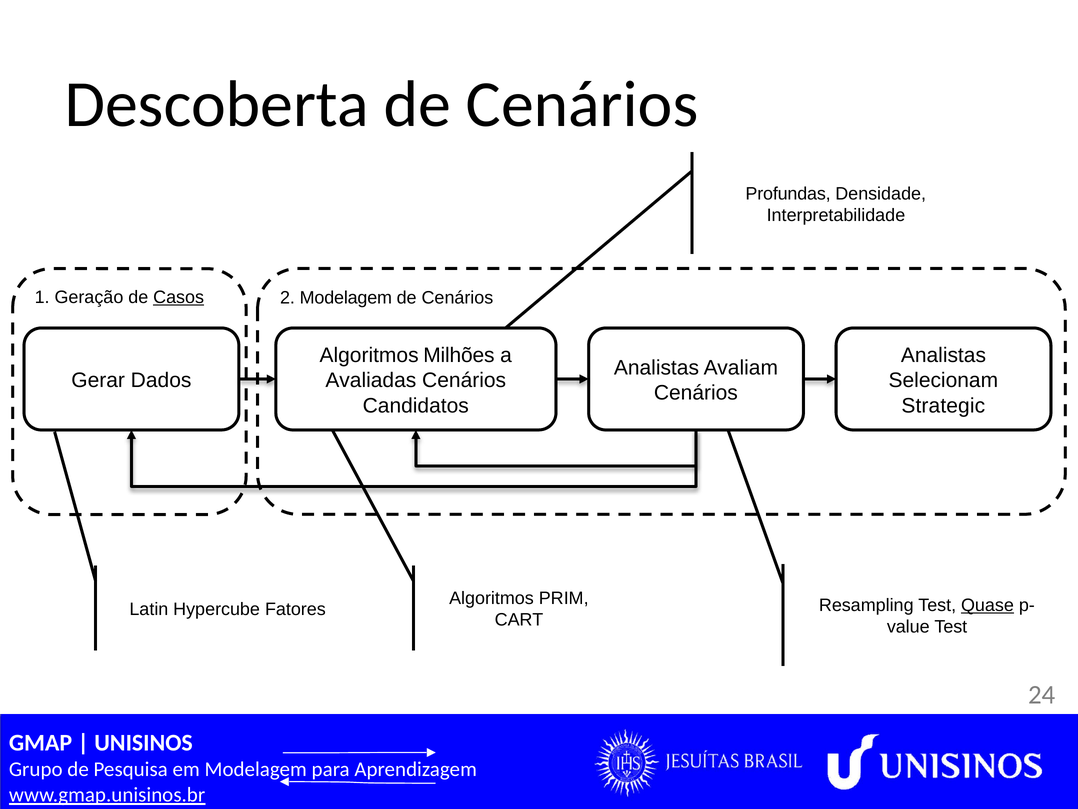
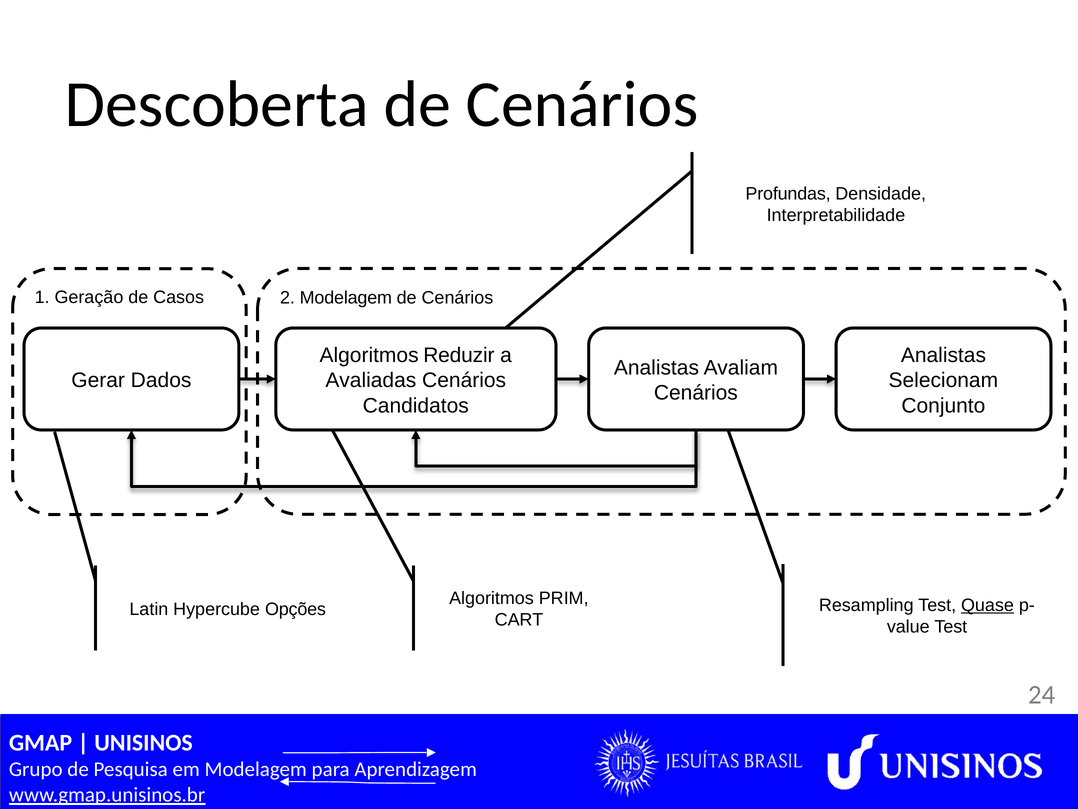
Casos underline: present -> none (179, 297)
Milhões: Milhões -> Reduzir (459, 355)
Strategic: Strategic -> Conjunto (943, 405)
Fatores: Fatores -> Opções (295, 609)
